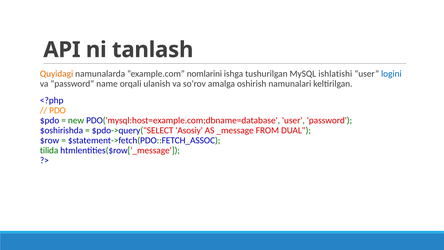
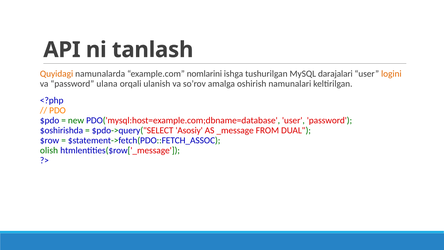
ishlatishi: ishlatishi -> darajalari (335, 74)
logini colour: blue -> orange (391, 74)
name: name -> ulana (107, 84)
tilida: tilida -> olish (49, 150)
